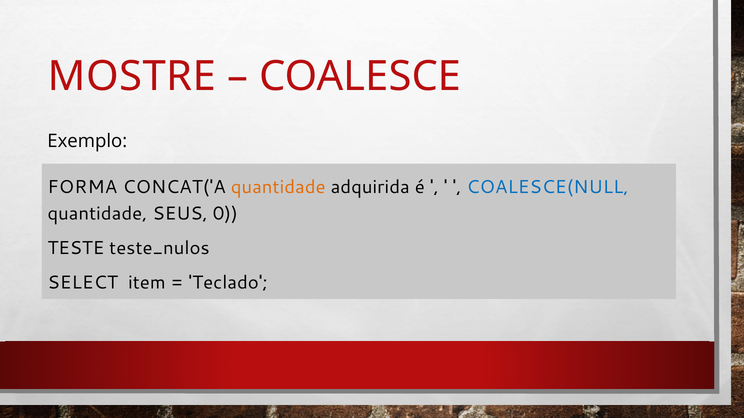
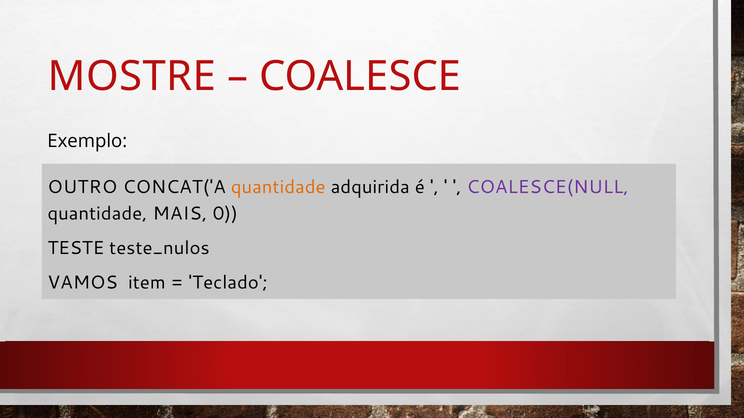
FORMA: FORMA -> OUTRO (82, 187)
COALESCE(NULL colour: blue -> purple (548, 187)
SEUS: SEUS -> MAIS (180, 214)
SELECT: SELECT -> VAMOS (83, 283)
